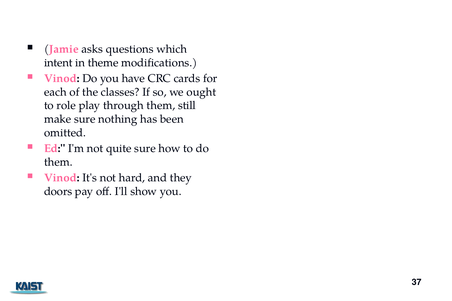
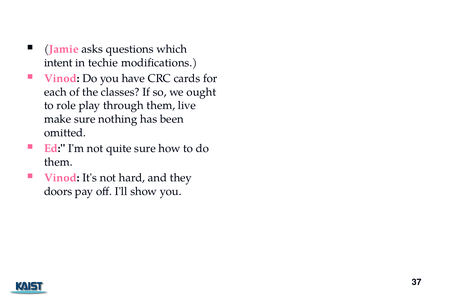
theme: theme -> techie (103, 63)
still: still -> live (187, 106)
